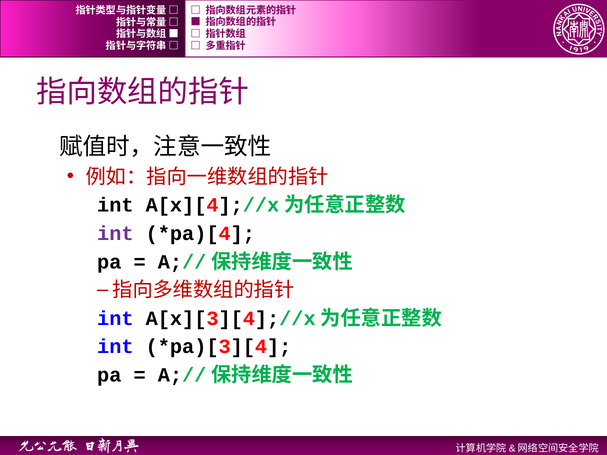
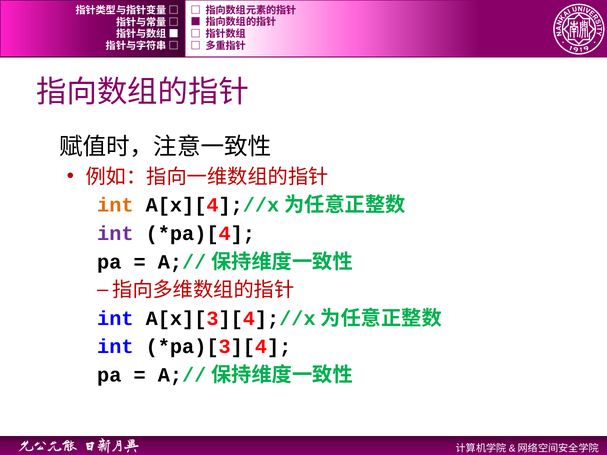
int colour: black -> orange (115, 205)
